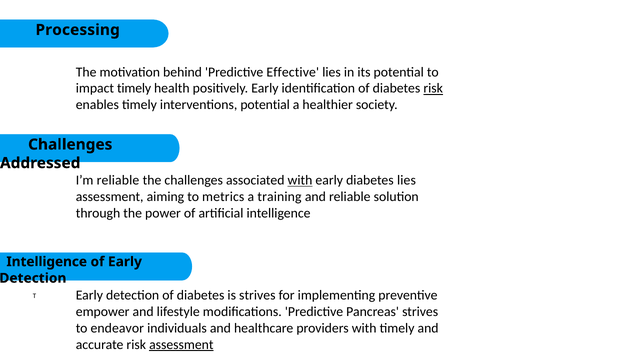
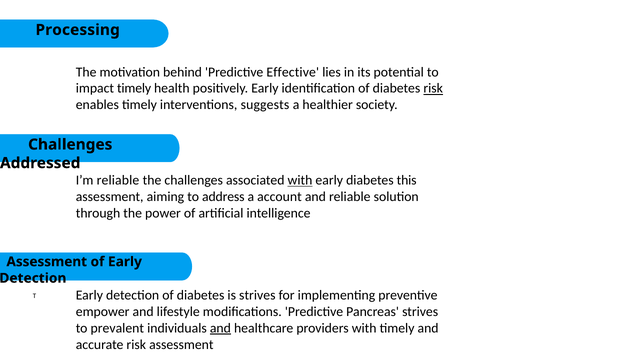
interventions potential: potential -> suggests (265, 105)
diabetes lies: lies -> this (407, 180)
metrics: metrics -> address (223, 197)
training: training -> account (280, 197)
Intelligence: Intelligence -> Assessment (47, 262)
endeavor: endeavor -> prevalent (117, 328)
and underline: none -> present (220, 328)
assessment underline: present -> none (181, 345)
